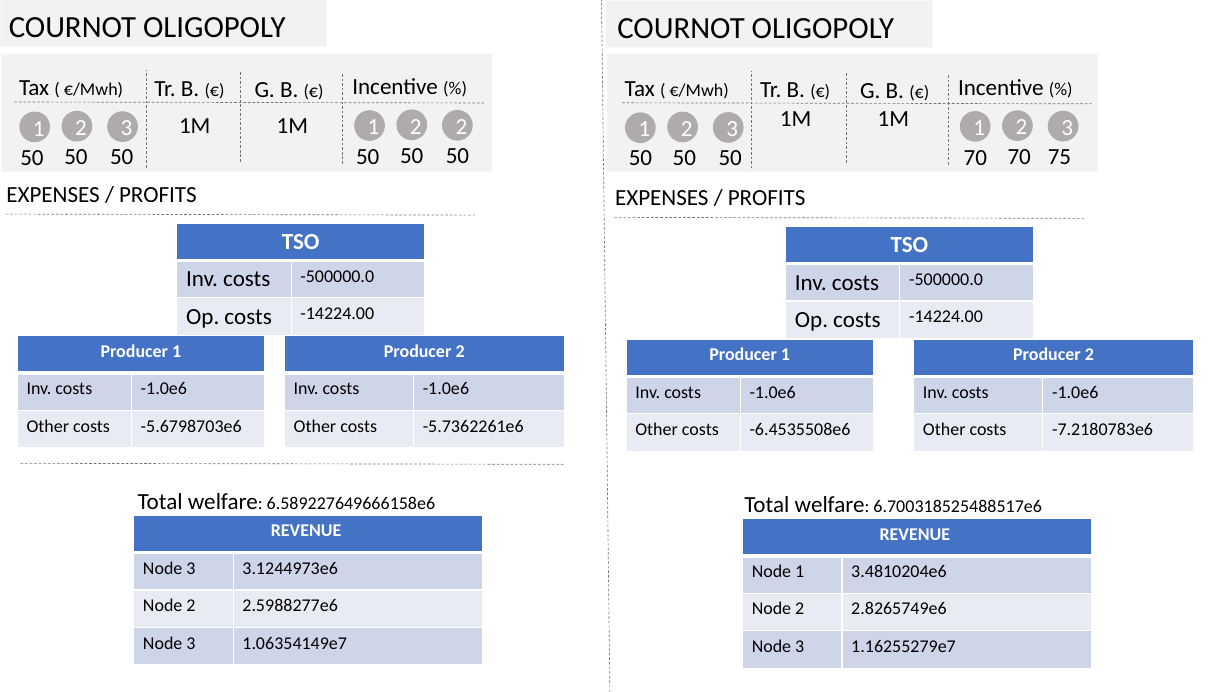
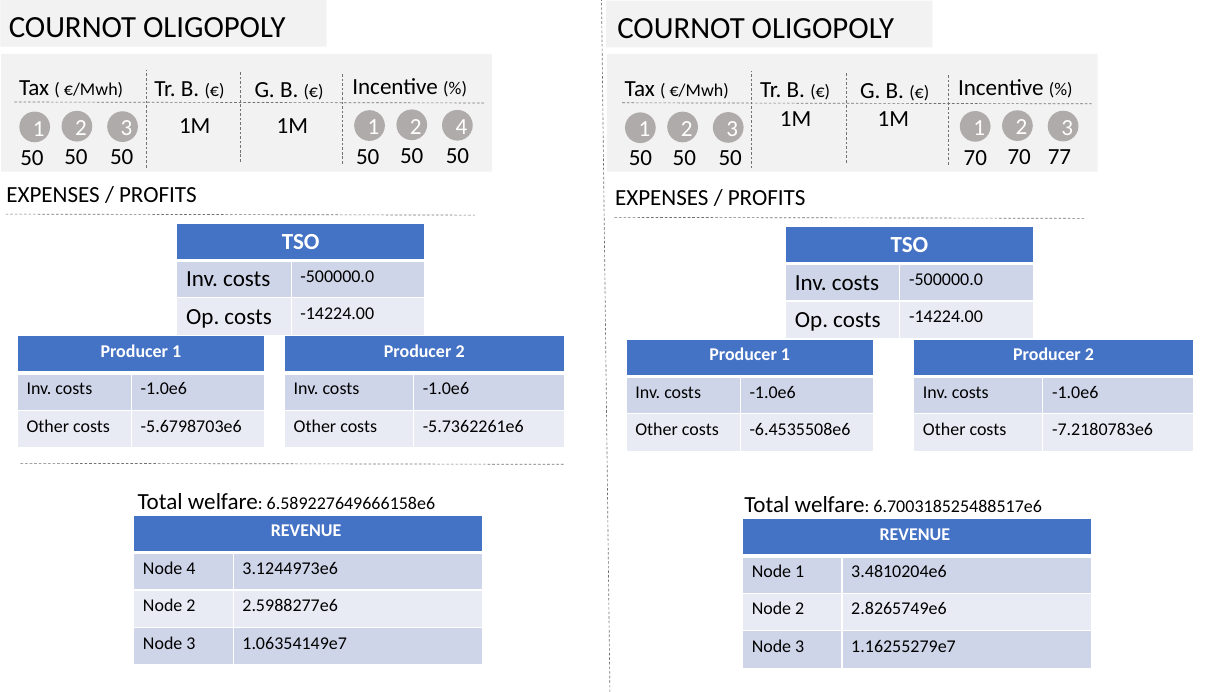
2 2: 2 -> 4 (461, 127)
75: 75 -> 77 (1059, 157)
3: 3 -> 4 (191, 569)
